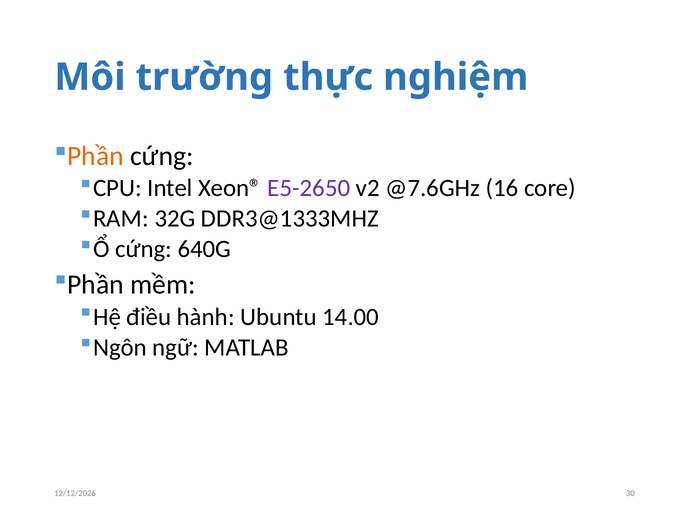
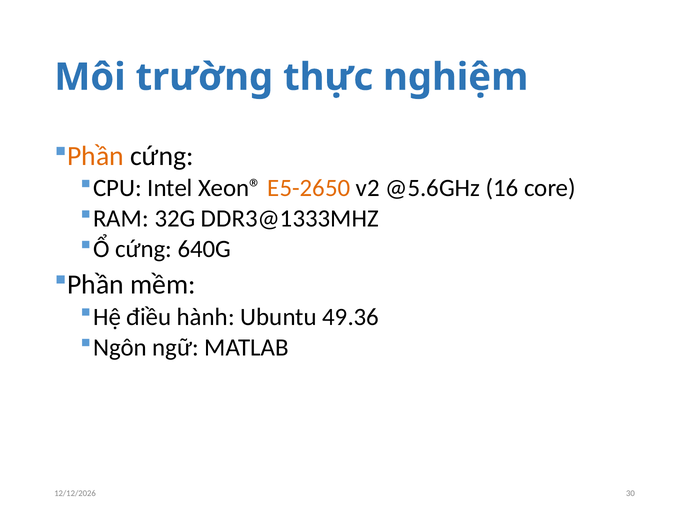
E5-2650 colour: purple -> orange (309, 188)
@7.6GHz: @7.6GHz -> @5.6GHz (433, 188)
14.00: 14.00 -> 49.36 (351, 317)
